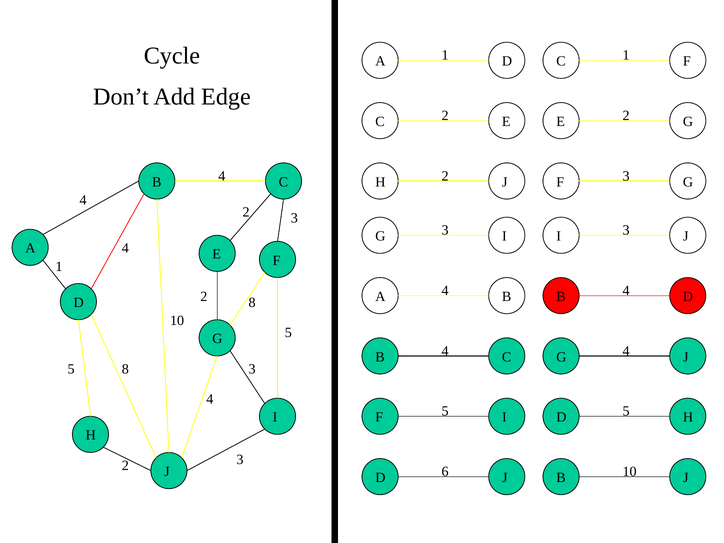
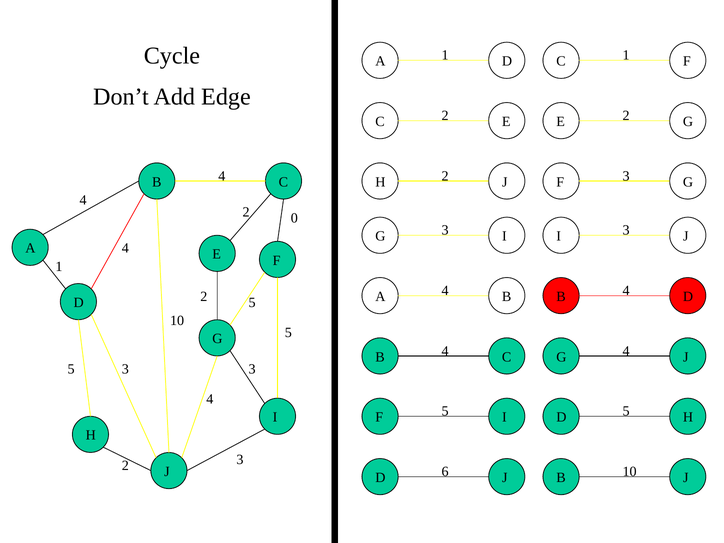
2 3: 3 -> 0 (294, 218)
8: 8 -> 5 (252, 303)
8: 8 -> 3 (125, 369)
